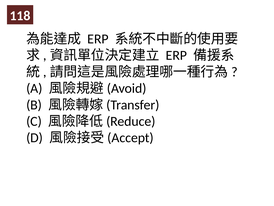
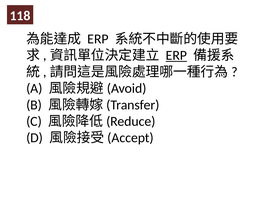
ERP underline: none -> present (176, 55)
